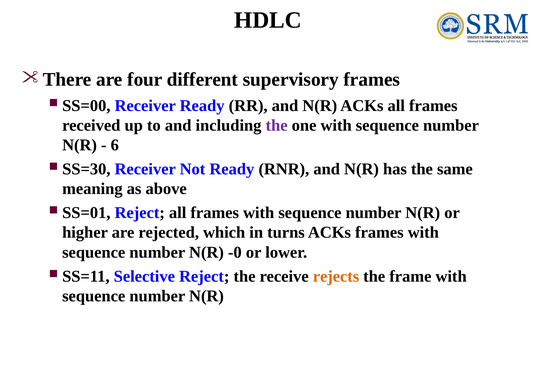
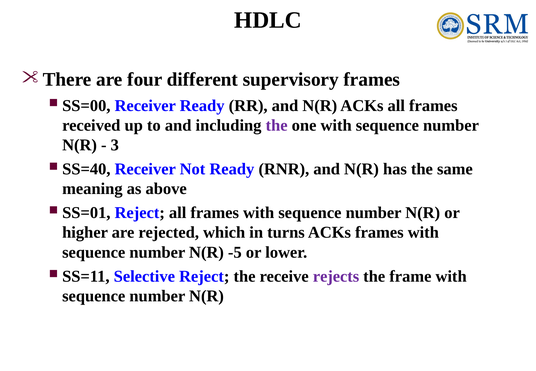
6: 6 -> 3 (115, 145)
SS=30: SS=30 -> SS=40 (86, 169)
-0: -0 -> -5 (235, 252)
rejects colour: orange -> purple (336, 276)
